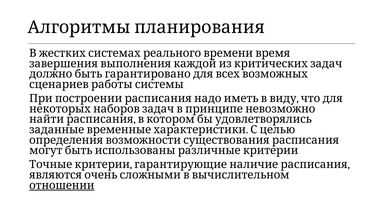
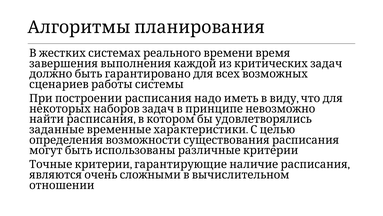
отношении underline: present -> none (62, 185)
